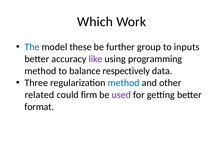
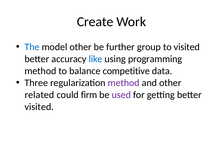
Which: Which -> Create (95, 22)
model these: these -> other (81, 47)
to inputs: inputs -> visited (187, 47)
like colour: purple -> blue (96, 59)
respectively: respectively -> competitive (126, 71)
method colour: blue -> purple (124, 82)
format: format -> visited (39, 106)
